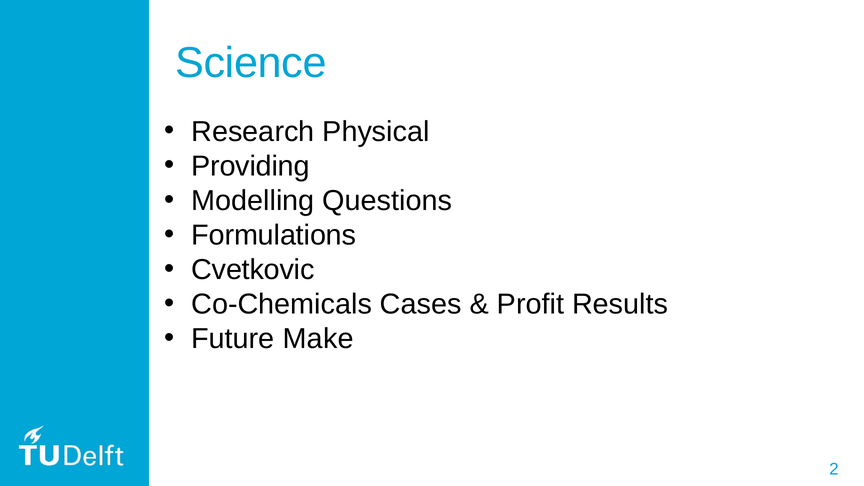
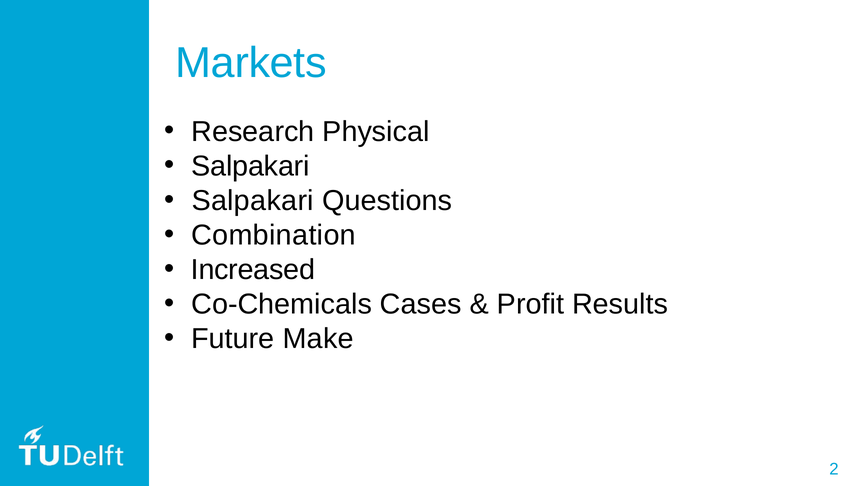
Science: Science -> Markets (251, 63)
Providing: Providing -> Salpakari (251, 166)
Modelling: Modelling -> Salpakari (253, 201)
Formulations: Formulations -> Combination (274, 235)
Cvetkovic: Cvetkovic -> Increased (253, 270)
